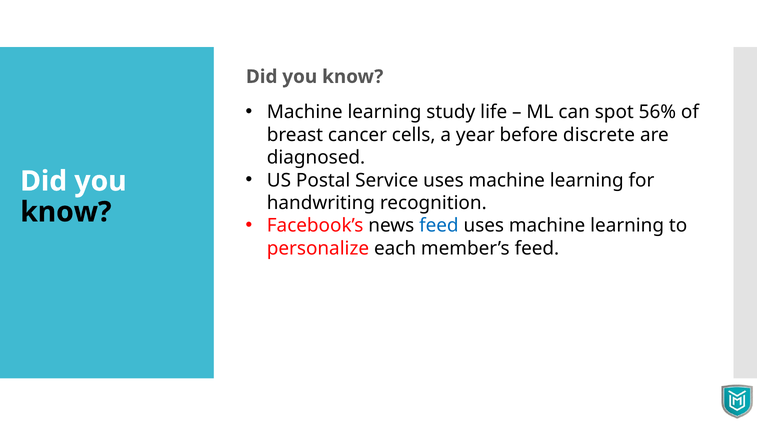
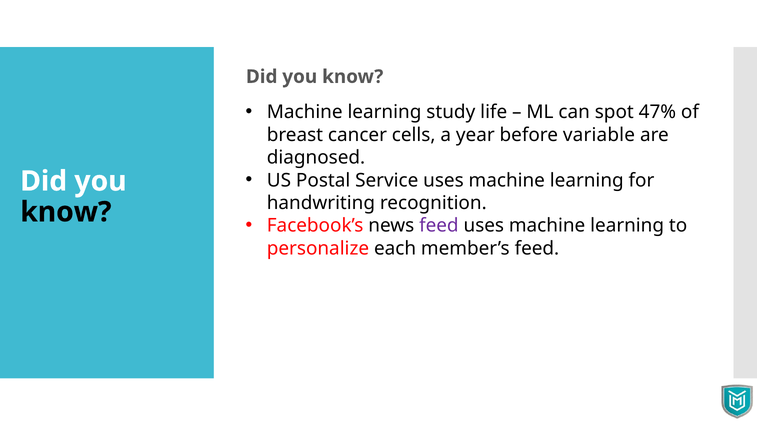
56%: 56% -> 47% (657, 112)
discrete: discrete -> variable (599, 135)
feed colour: blue -> purple (439, 226)
